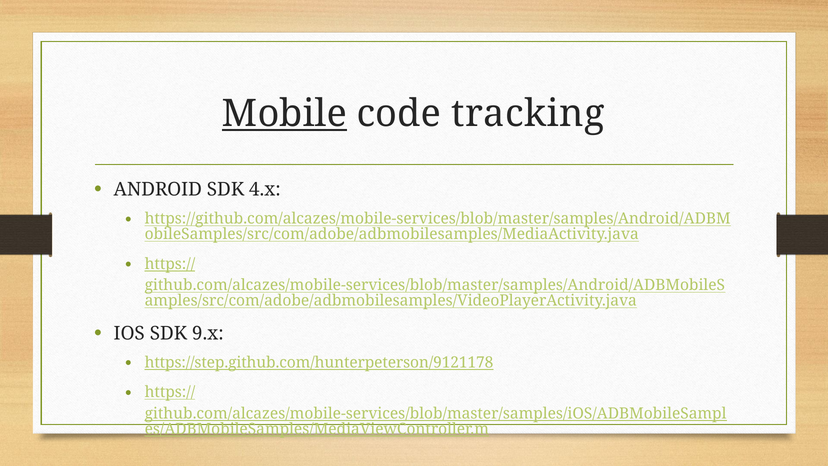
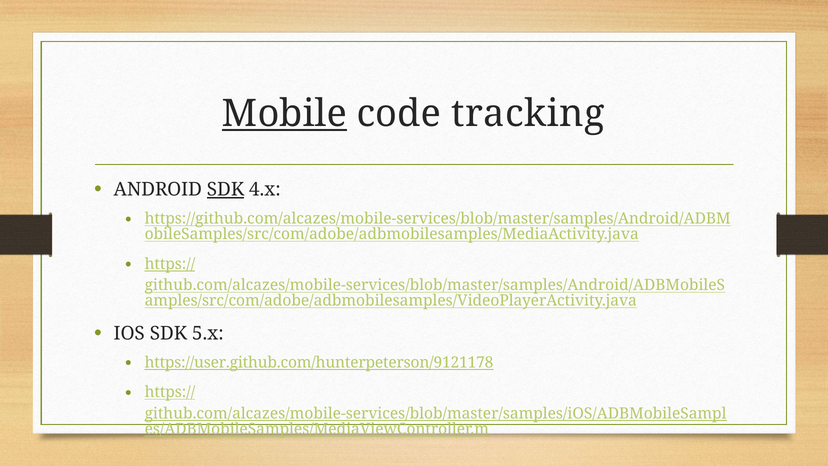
SDK underline: none -> present (225, 189)
9.x: 9.x -> 5.x (208, 333)
https://step.github.com/hunterpeterson/9121178: https://step.github.com/hunterpeterson/9121178 -> https://user.github.com/hunterpeterson/9121178 (319, 362)
